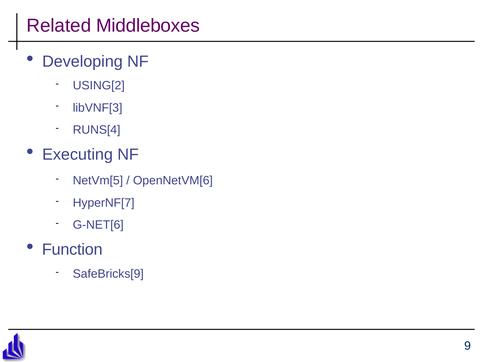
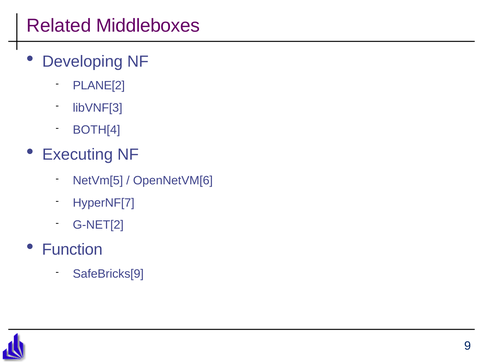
USING[2: USING[2 -> PLANE[2 (99, 86)
RUNS[4: RUNS[4 -> BOTH[4 (97, 130)
G-NET[6: G-NET[6 -> G-NET[2 (98, 225)
